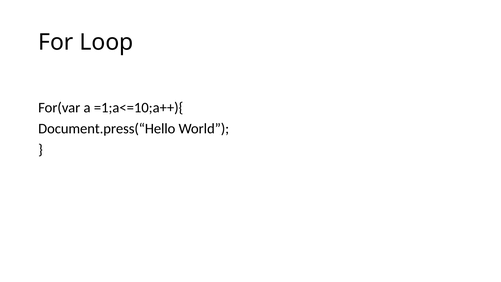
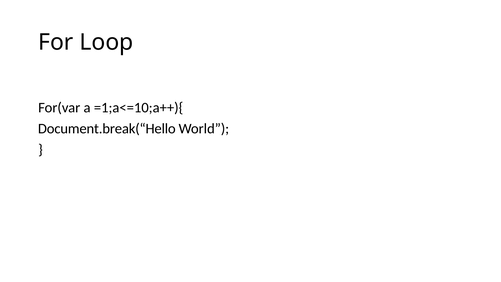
Document.press(“Hello: Document.press(“Hello -> Document.break(“Hello (107, 128)
